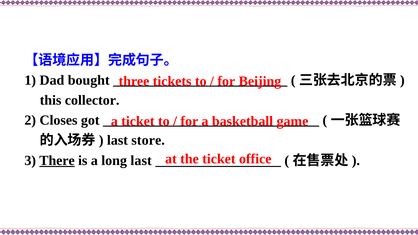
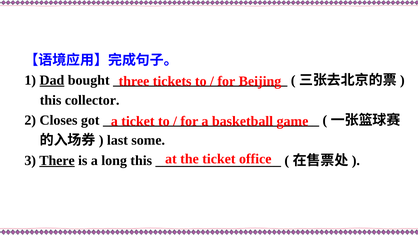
Dad underline: none -> present (52, 80)
store: store -> some (148, 140)
long last: last -> this (141, 161)
